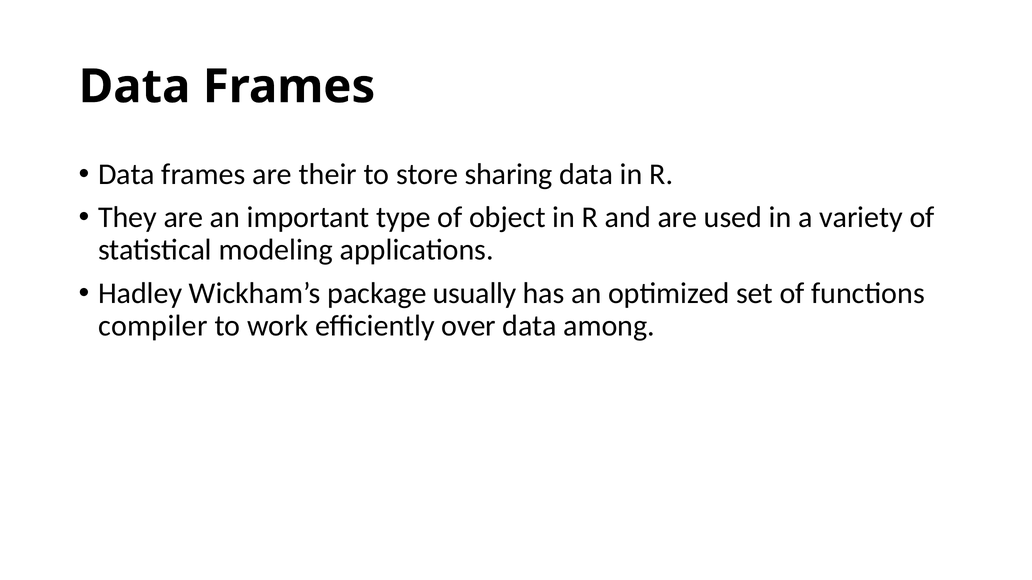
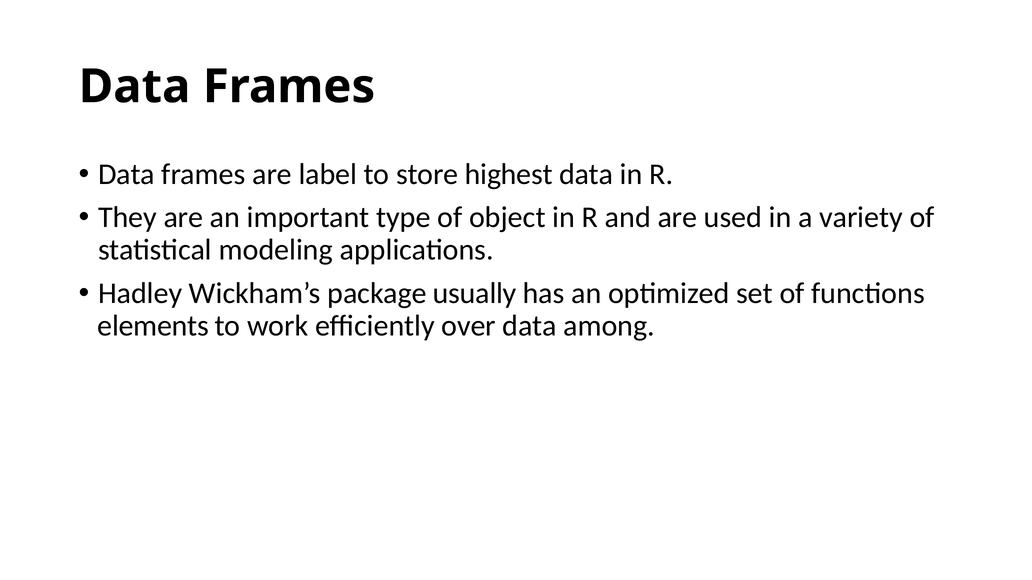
their: their -> label (328, 174)
sharing: sharing -> highest (509, 174)
compiler: compiler -> elements (153, 326)
